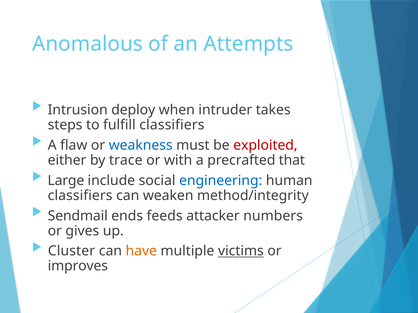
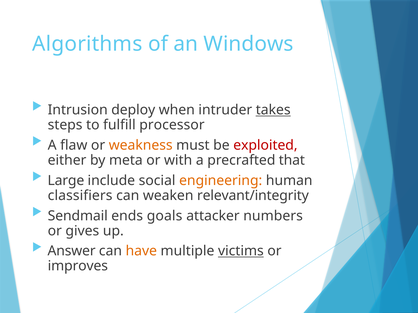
Anomalous: Anomalous -> Algorithms (87, 44)
Attempts: Attempts -> Windows (249, 44)
takes underline: none -> present (273, 110)
fulfill classifiers: classifiers -> processor (172, 125)
weakness colour: blue -> orange (141, 146)
trace: trace -> meta (126, 161)
engineering colour: blue -> orange (221, 181)
method/integrity: method/integrity -> relevant/integrity (253, 196)
feeds: feeds -> goals (165, 216)
Cluster: Cluster -> Answer (72, 251)
